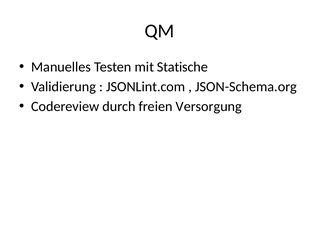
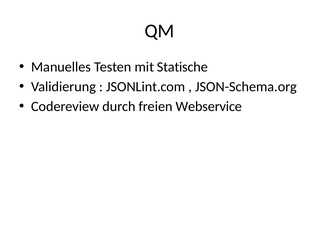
Versorgung: Versorgung -> Webservice (209, 107)
